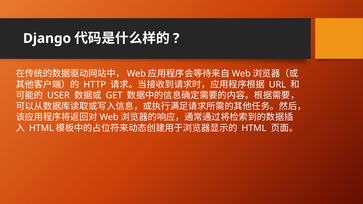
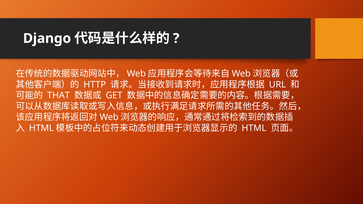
USER: USER -> THAT (58, 96)
